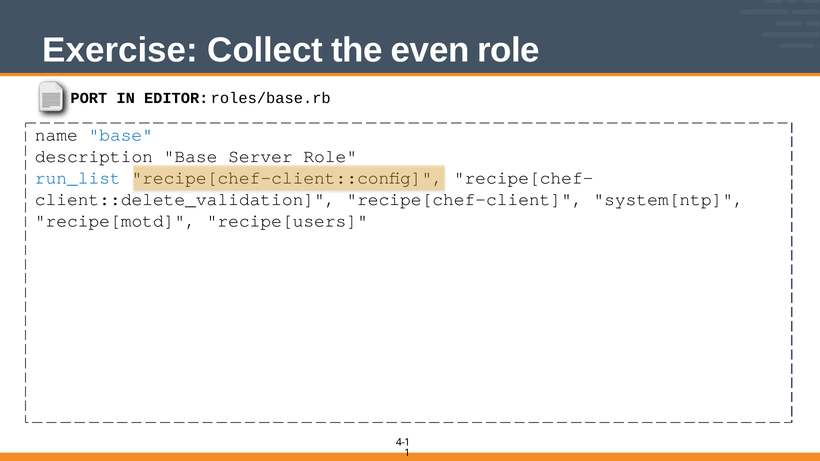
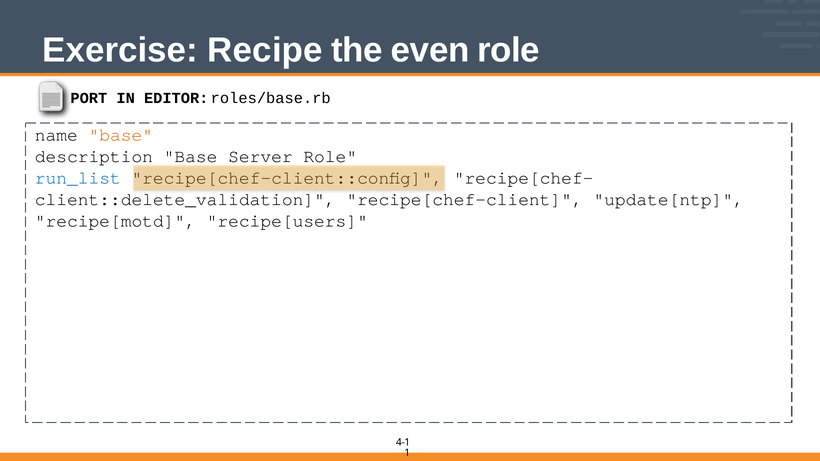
Collect: Collect -> Recipe (265, 50)
base colour: blue -> orange (121, 135)
system[ntp: system[ntp -> update[ntp (669, 200)
